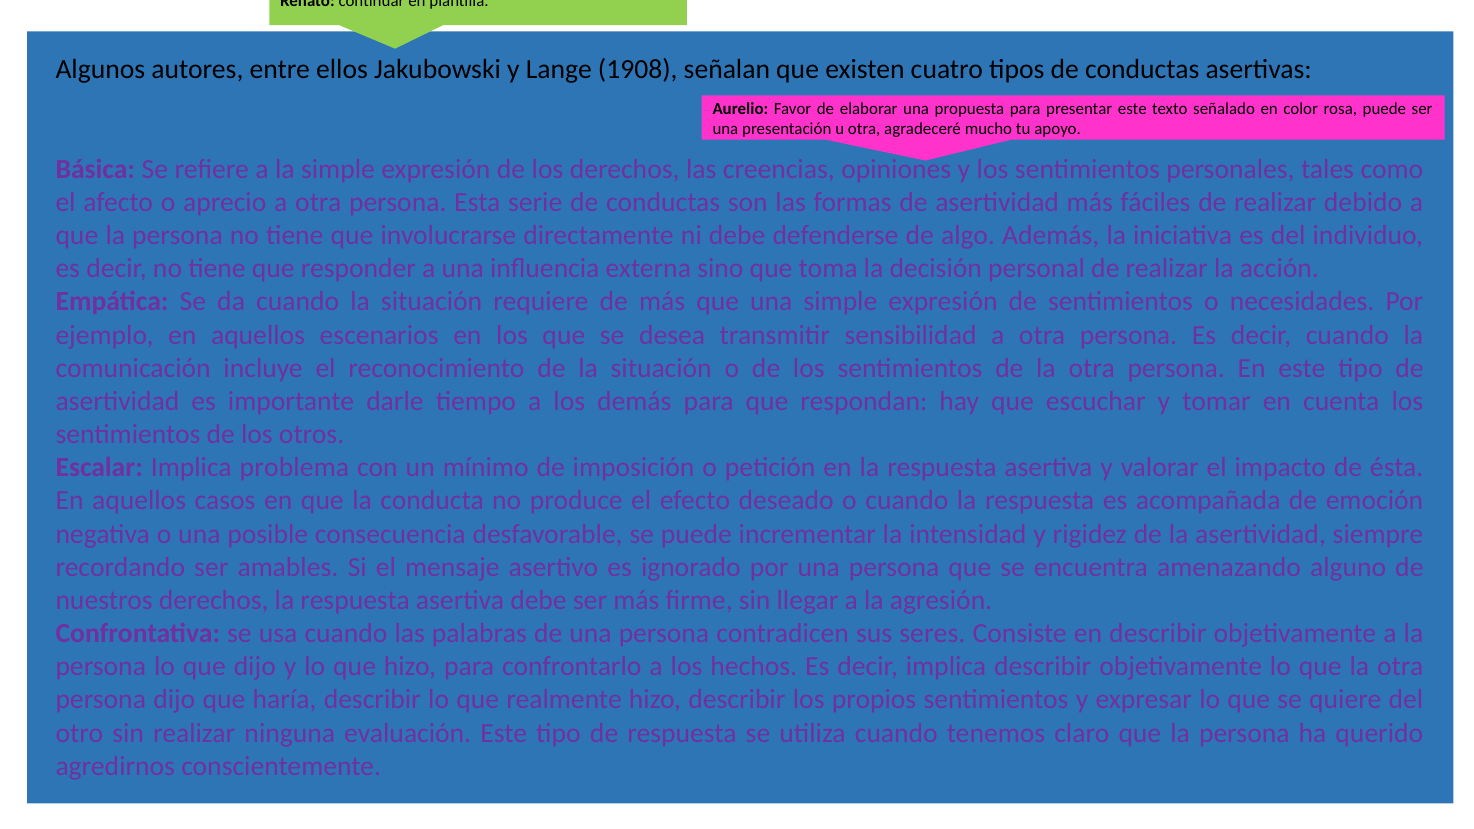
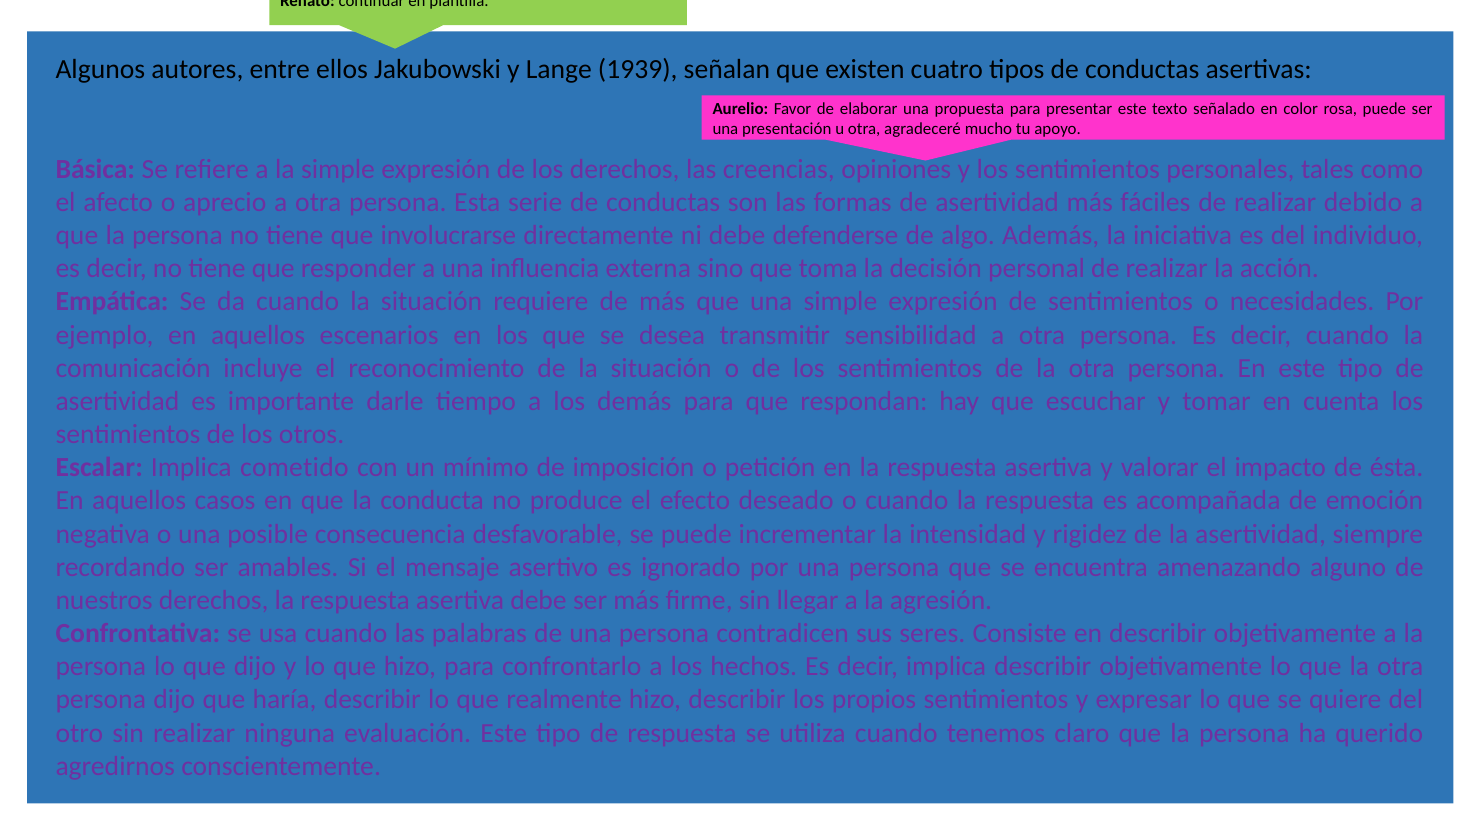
1908: 1908 -> 1939 (638, 70)
problema: problema -> cometido (294, 468)
